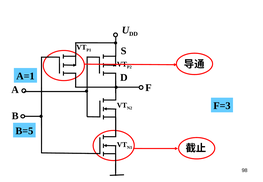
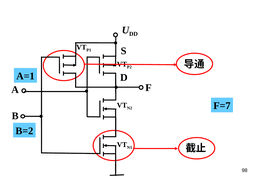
F=3: F=3 -> F=7 (222, 106)
B=5: B=5 -> B=2 (24, 131)
